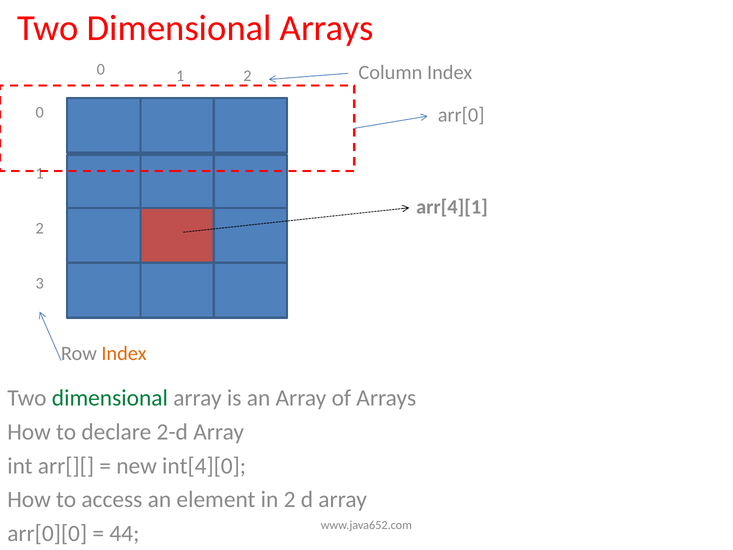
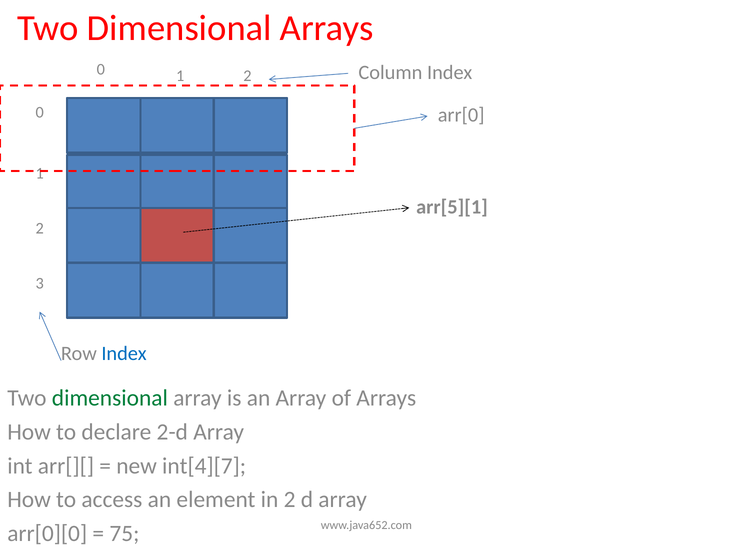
arr[4][1: arr[4][1 -> arr[5][1 (452, 207)
Index colour: orange -> blue (124, 353)
int[4][0: int[4][0 -> int[4][7 (204, 466)
44: 44 -> 75 (124, 533)
